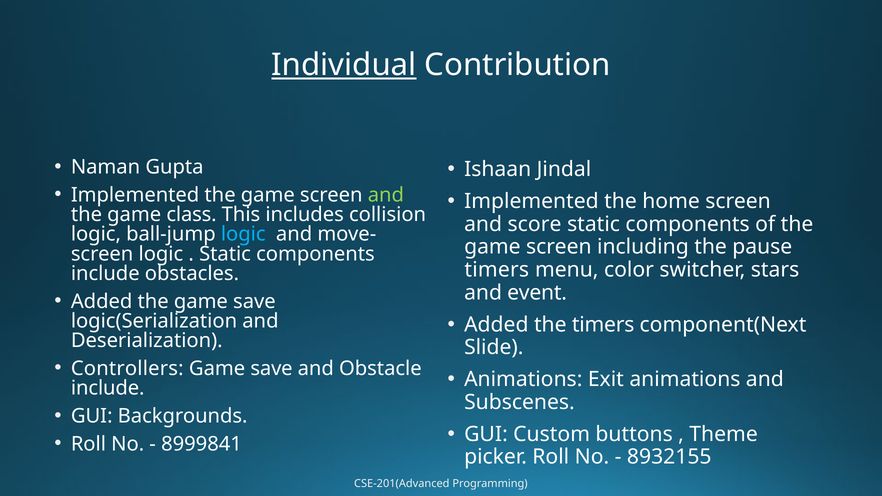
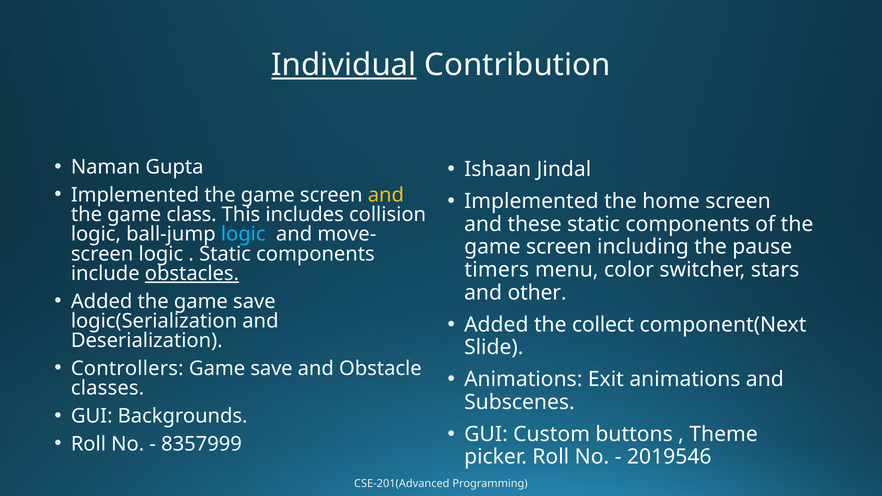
and colour: light green -> yellow (386, 195)
score: score -> these (535, 224)
obstacles underline: none -> present (192, 274)
event: event -> other (537, 293)
the timers: timers -> collect (603, 325)
include: include -> classes (108, 388)
8999841: 8999841 -> 8357999 (202, 444)
8932155: 8932155 -> 2019546 (669, 457)
